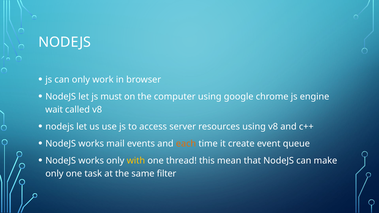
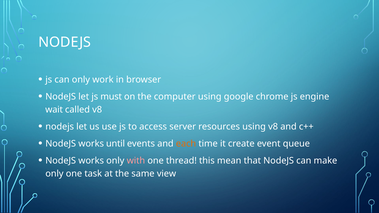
mail: mail -> until (116, 144)
with colour: yellow -> pink (136, 161)
filter: filter -> view (166, 174)
